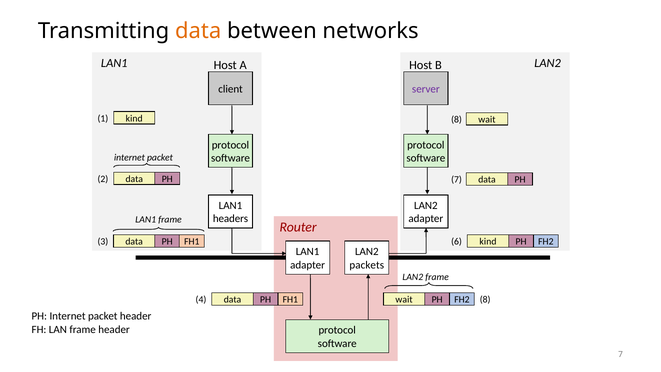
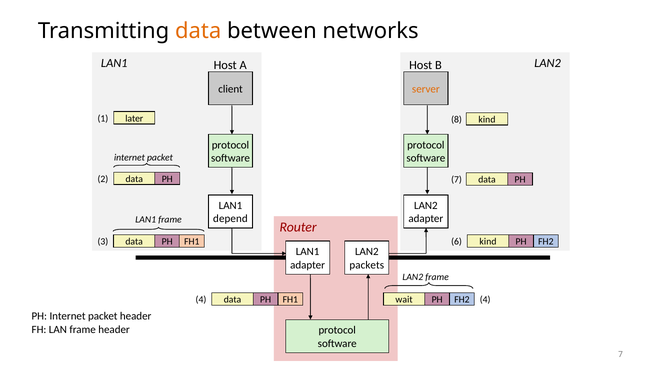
server colour: purple -> orange (426, 89)
kind: kind -> later (134, 118)
wait: wait -> kind (487, 119)
headers: headers -> depend (230, 219)
FH2 8: 8 -> 4 (485, 299)
